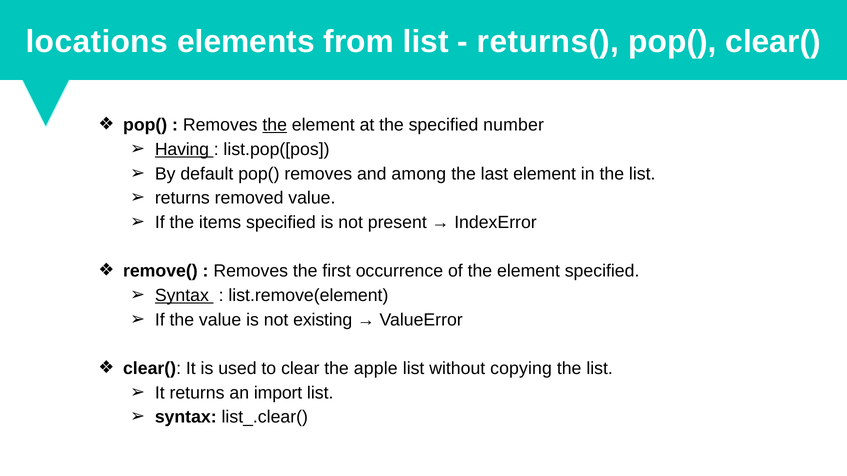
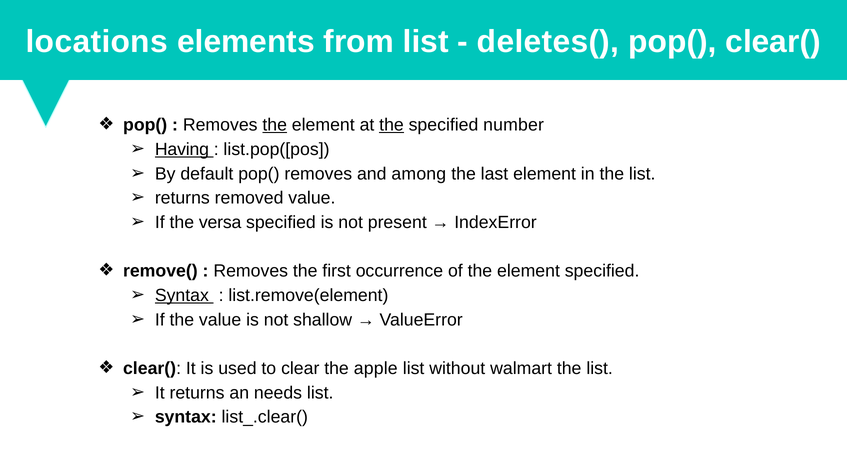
returns(: returns( -> deletes( (548, 42)
the underline: none -> present (392, 125)
items: items -> versa (220, 223)
existing: existing -> shallow (323, 320)
copying: copying -> walmart (521, 369)
import: import -> needs (278, 393)
